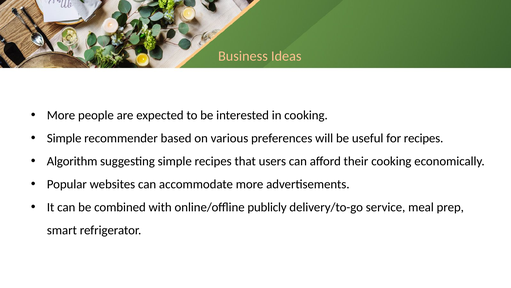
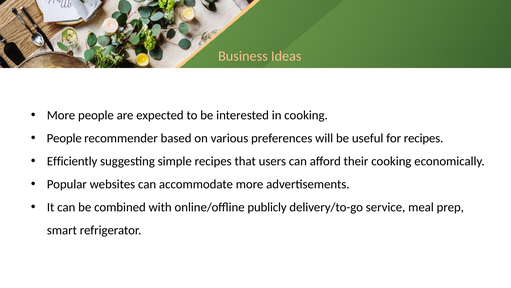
Simple: Simple -> People (64, 138)
Algorithm: Algorithm -> Efficiently (72, 161)
